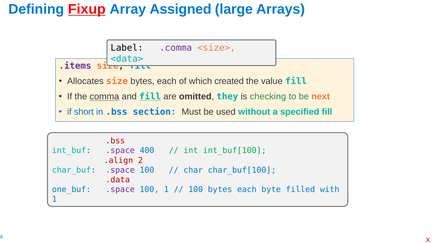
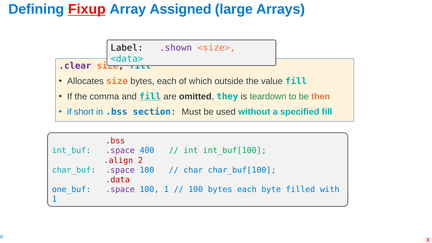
.comma: .comma -> .shown (176, 48)
.items: .items -> .clear (75, 66)
created: created -> outside (229, 81)
comma underline: present -> none (104, 97)
checking: checking -> teardown (268, 97)
next: next -> then (321, 97)
